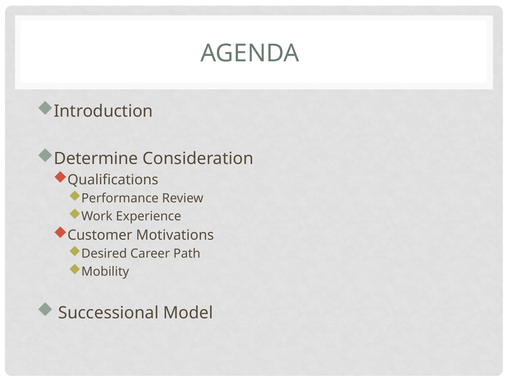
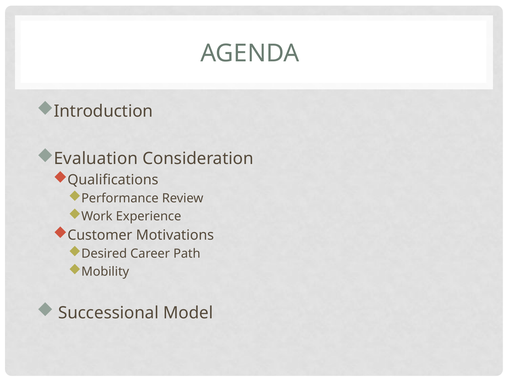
Determine: Determine -> Evaluation (96, 159)
